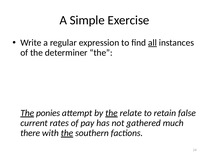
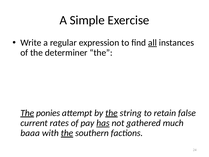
relate: relate -> string (131, 113)
has underline: none -> present (103, 123)
there: there -> baaa (30, 133)
